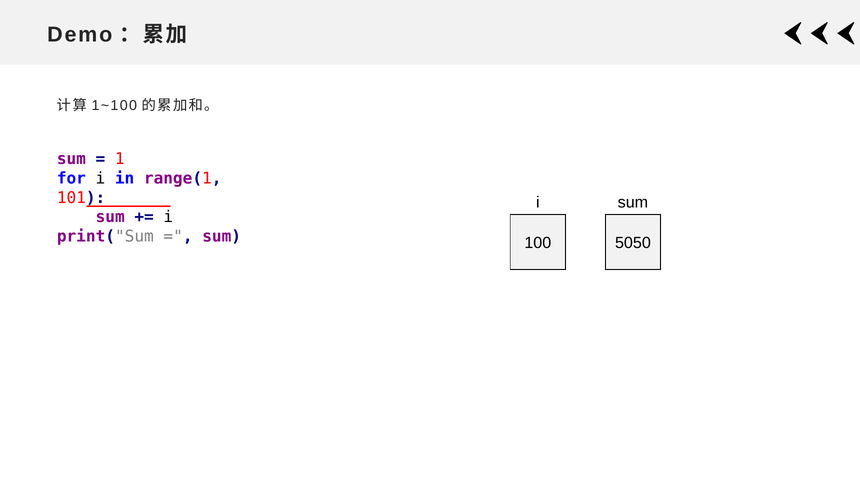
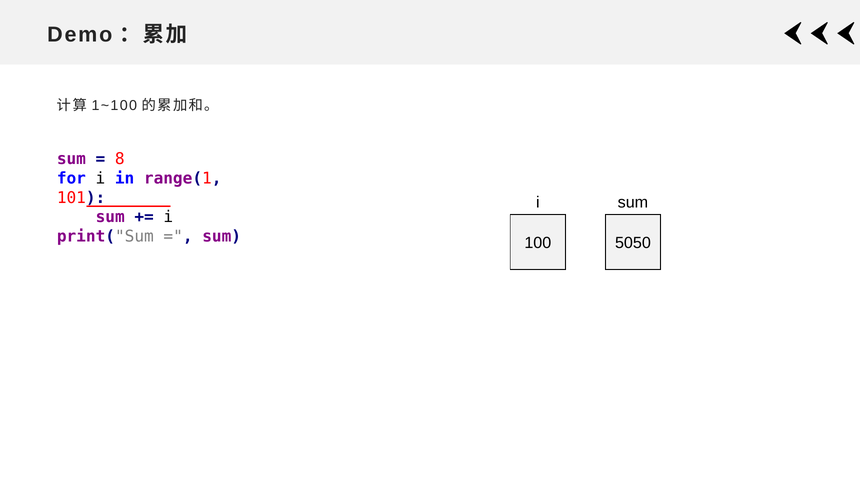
1: 1 -> 8 (120, 159)
